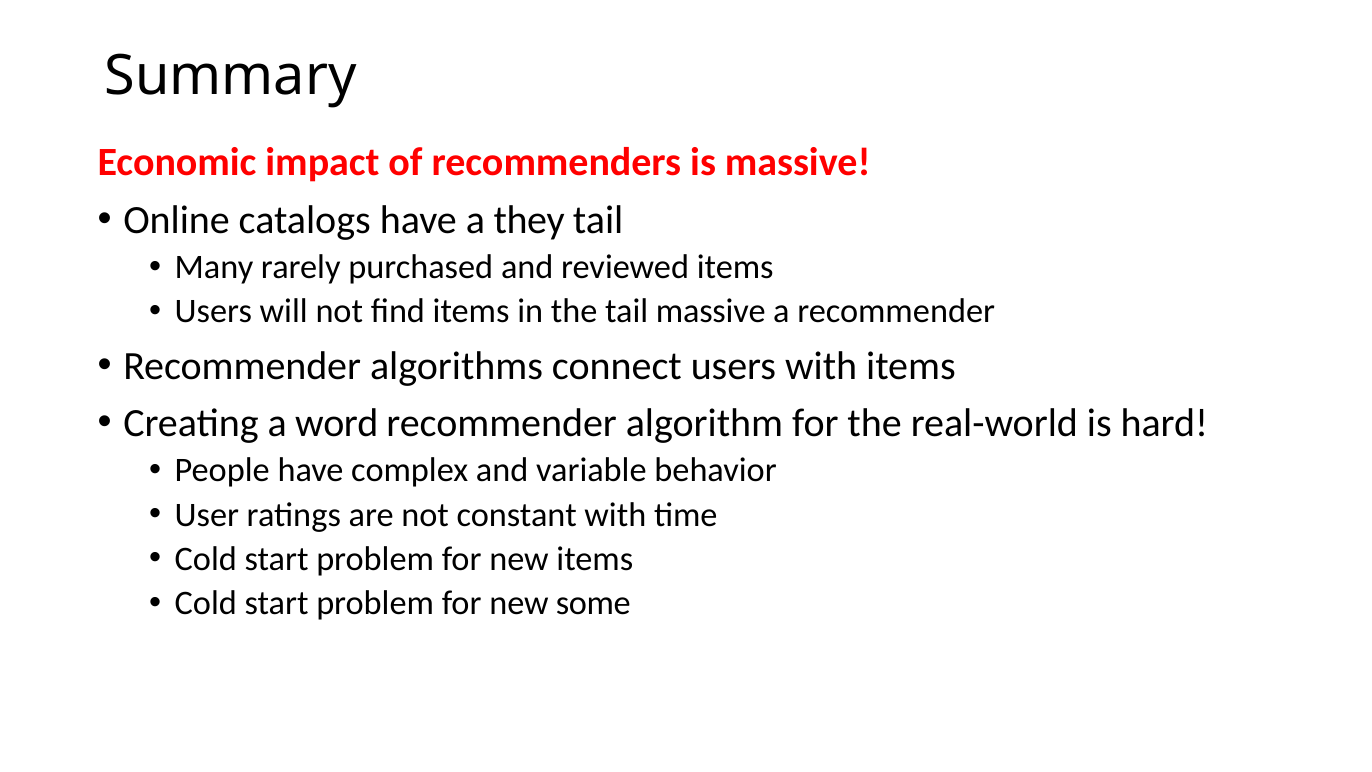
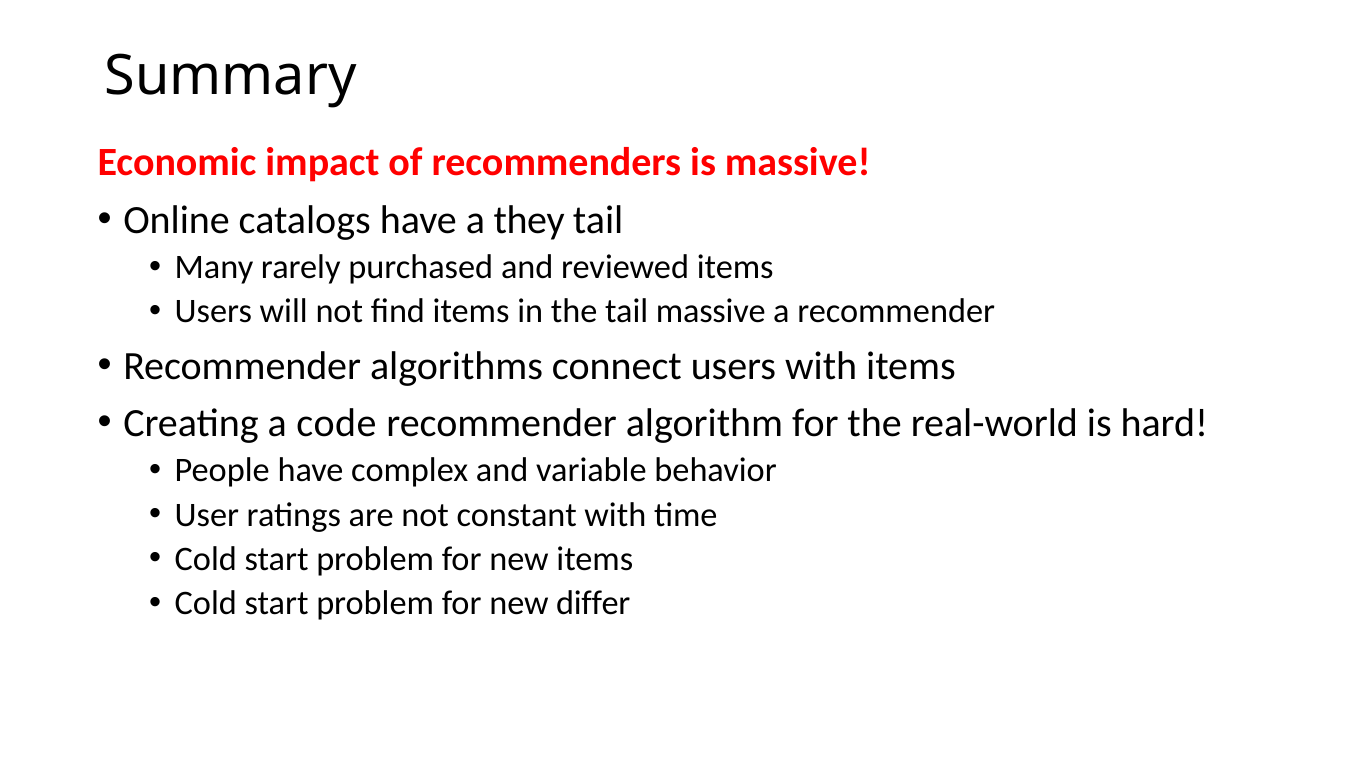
word: word -> code (336, 423)
some: some -> differ (593, 603)
